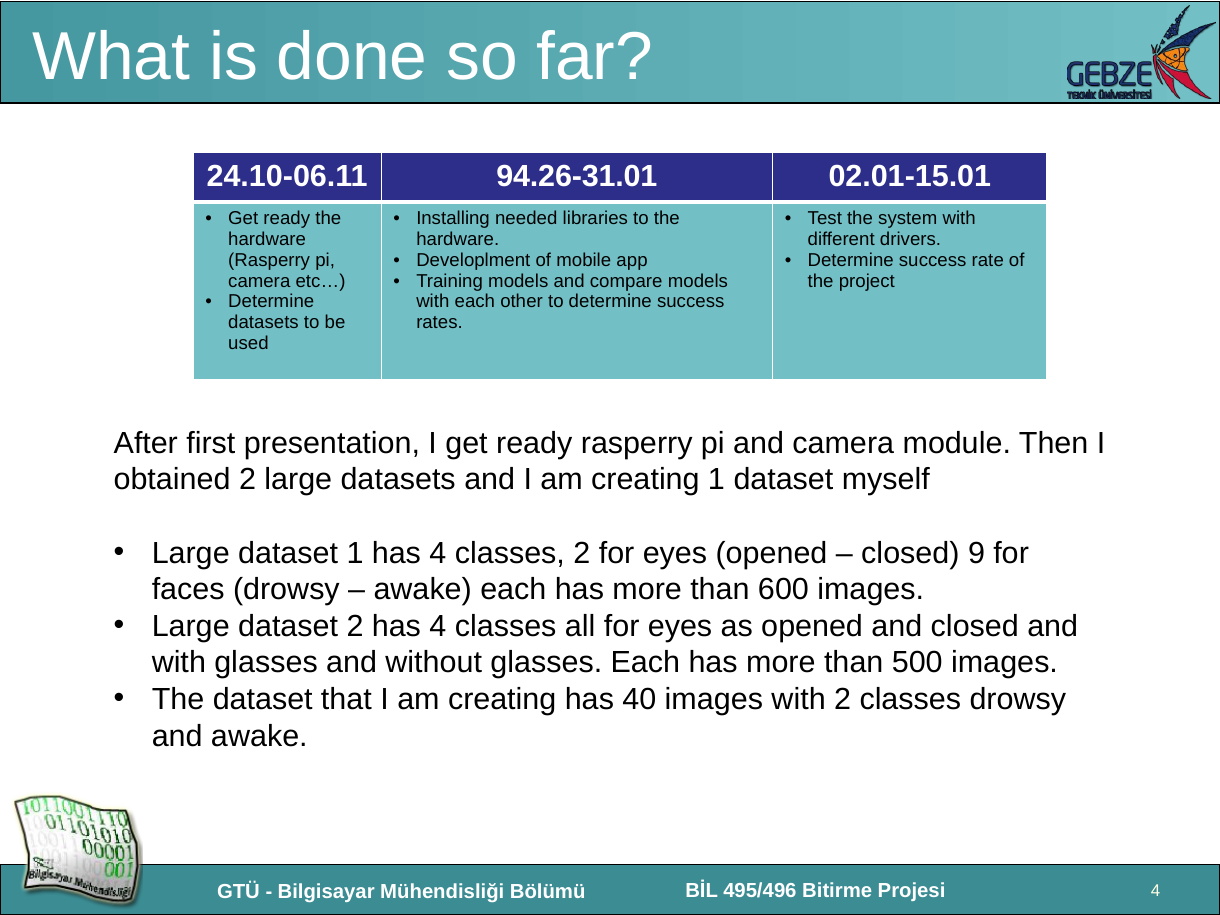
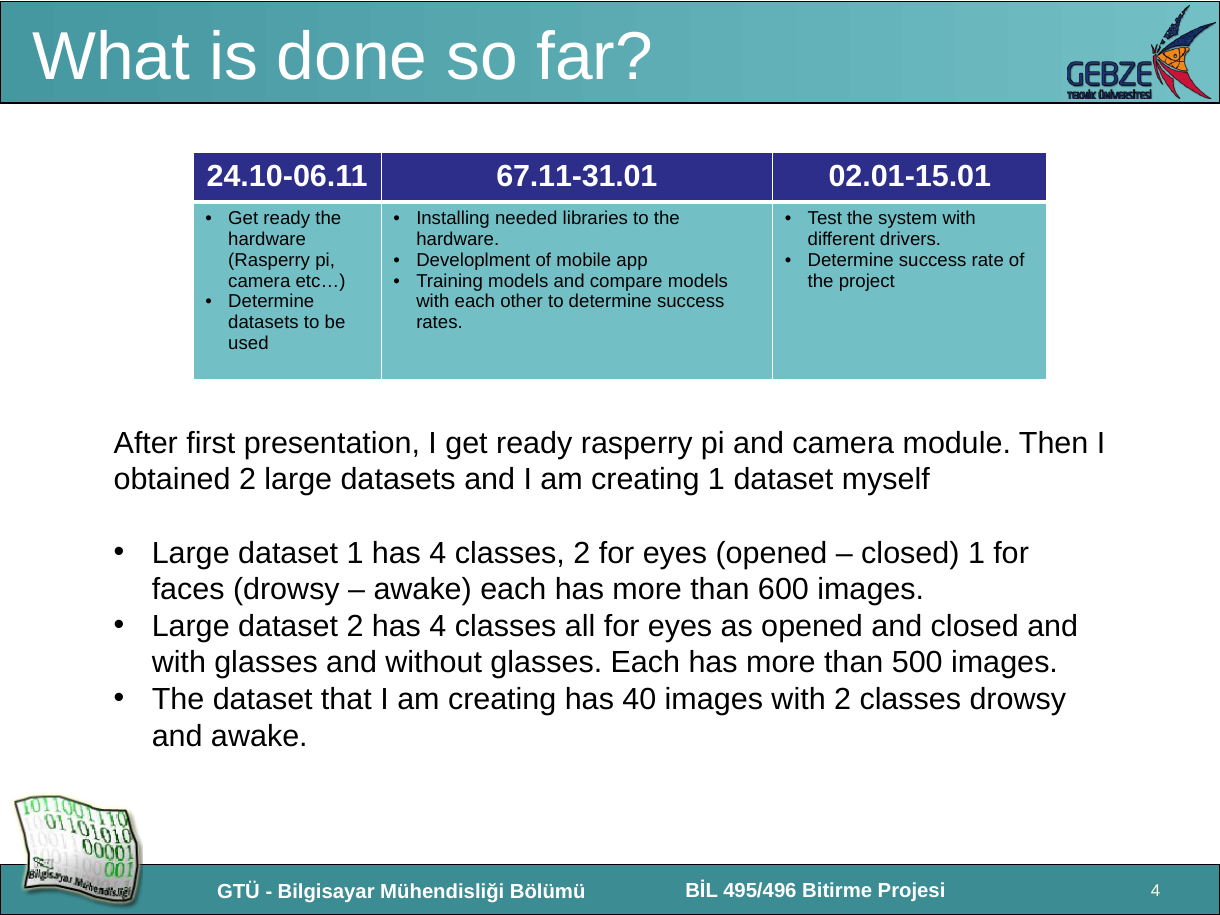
94.26-31.01: 94.26-31.01 -> 67.11-31.01 (577, 176)
closed 9: 9 -> 1 (976, 553)
